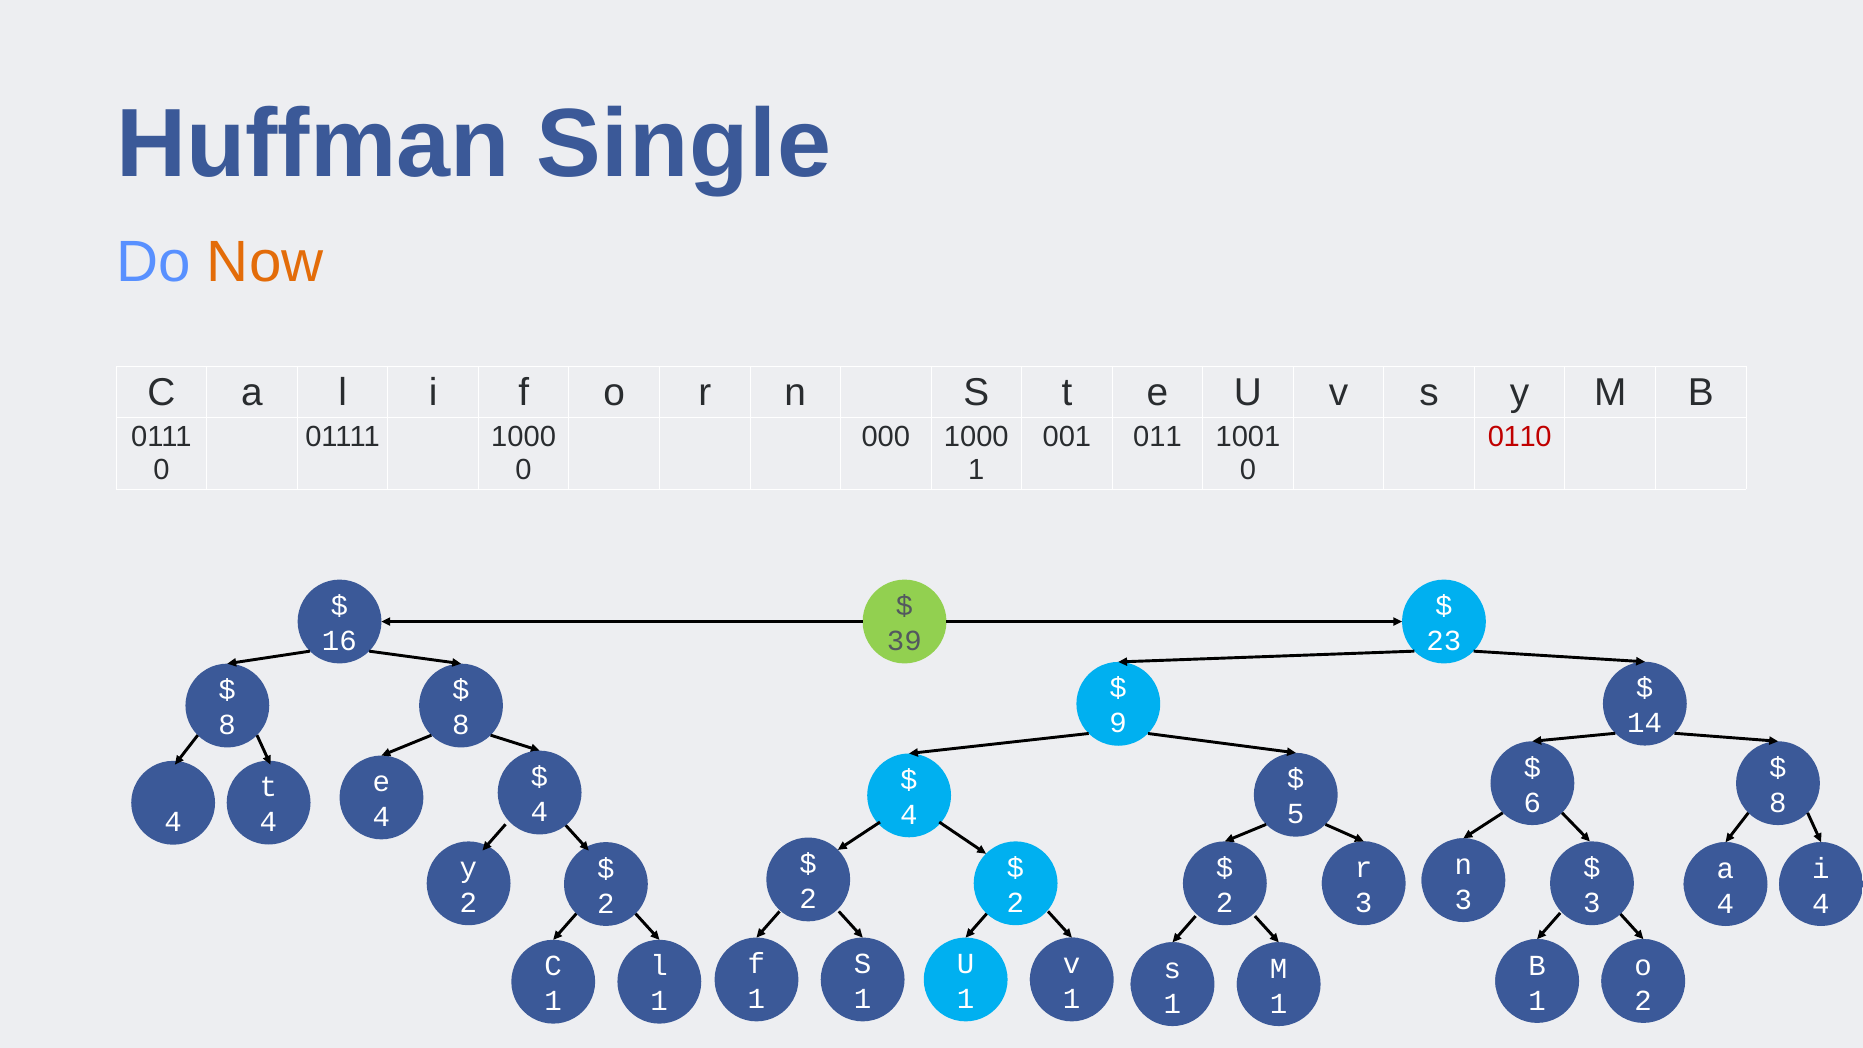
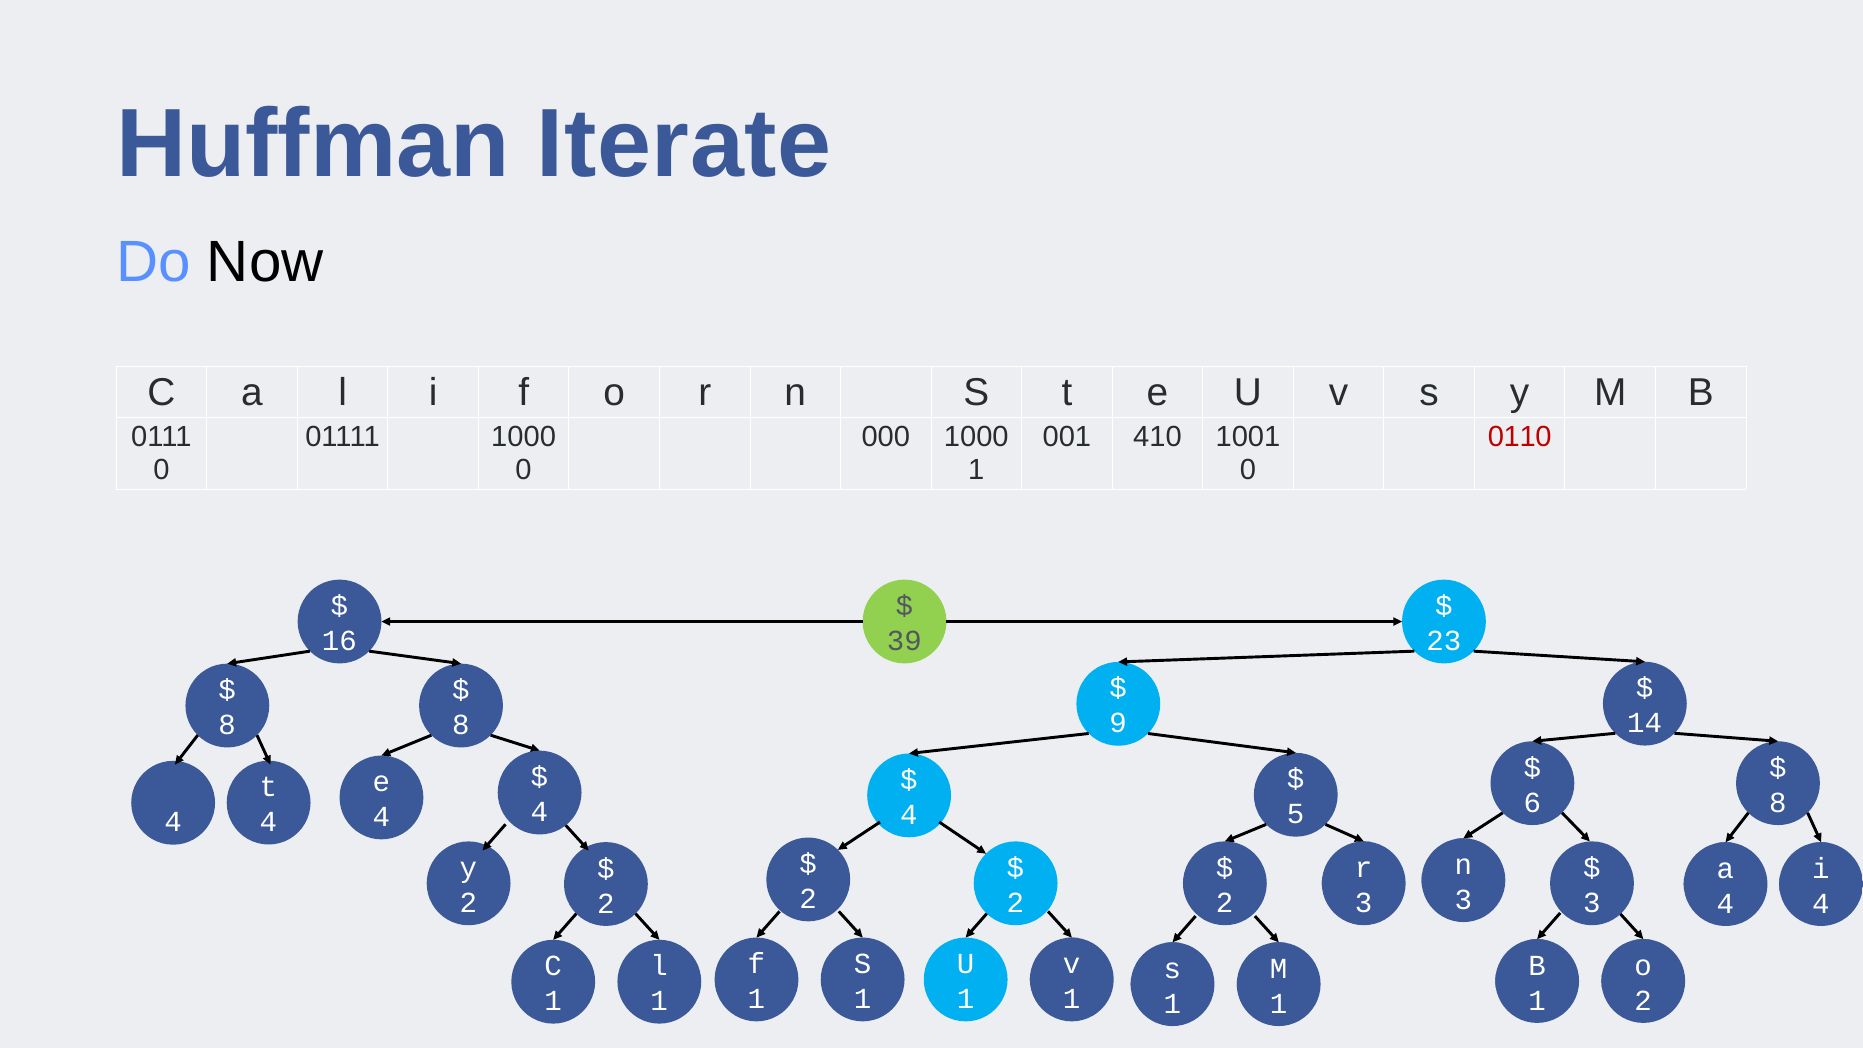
Single: Single -> Iterate (684, 145)
Now colour: orange -> black (265, 262)
011: 011 -> 410 (1157, 437)
